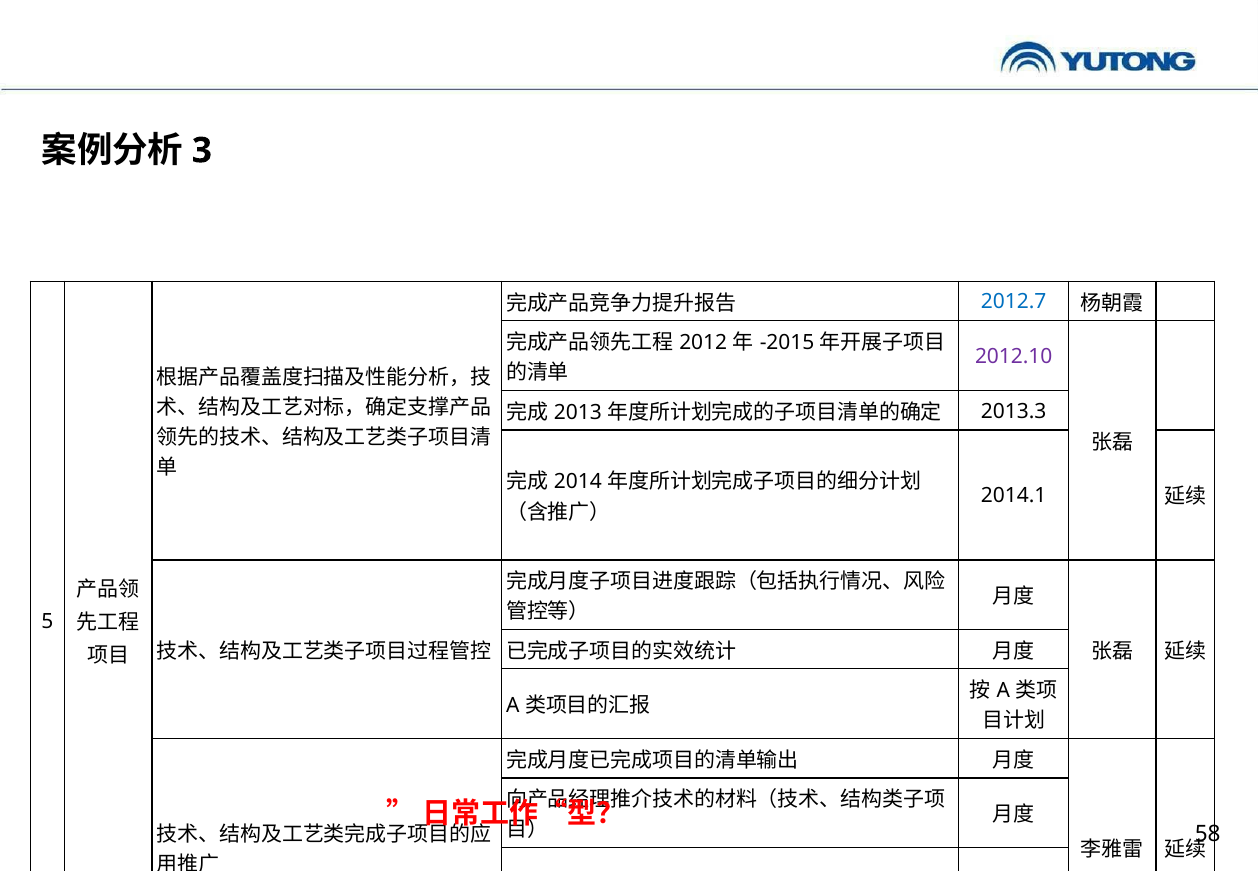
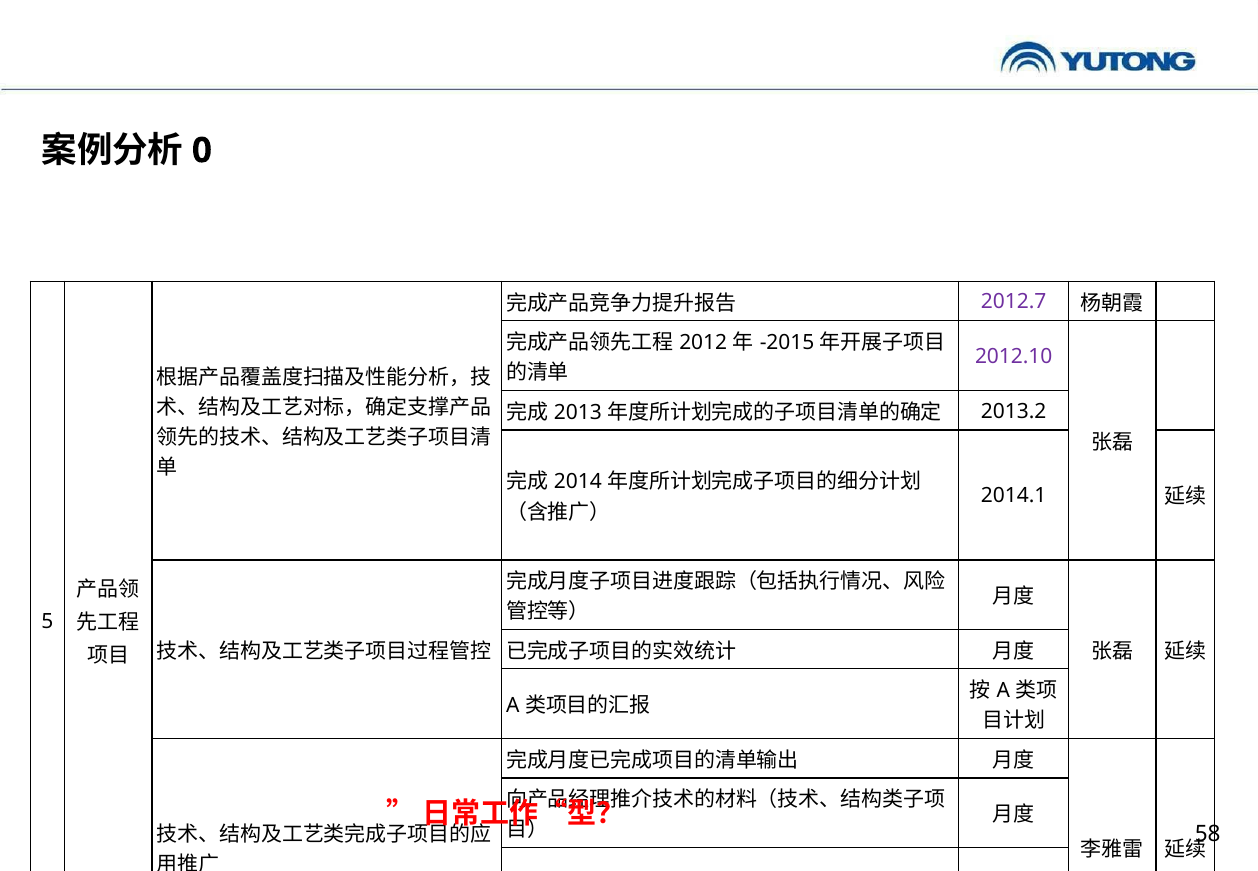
3: 3 -> 0 (202, 151)
2012.7 colour: blue -> purple (1014, 302)
2013.3: 2013.3 -> 2013.2 (1014, 411)
